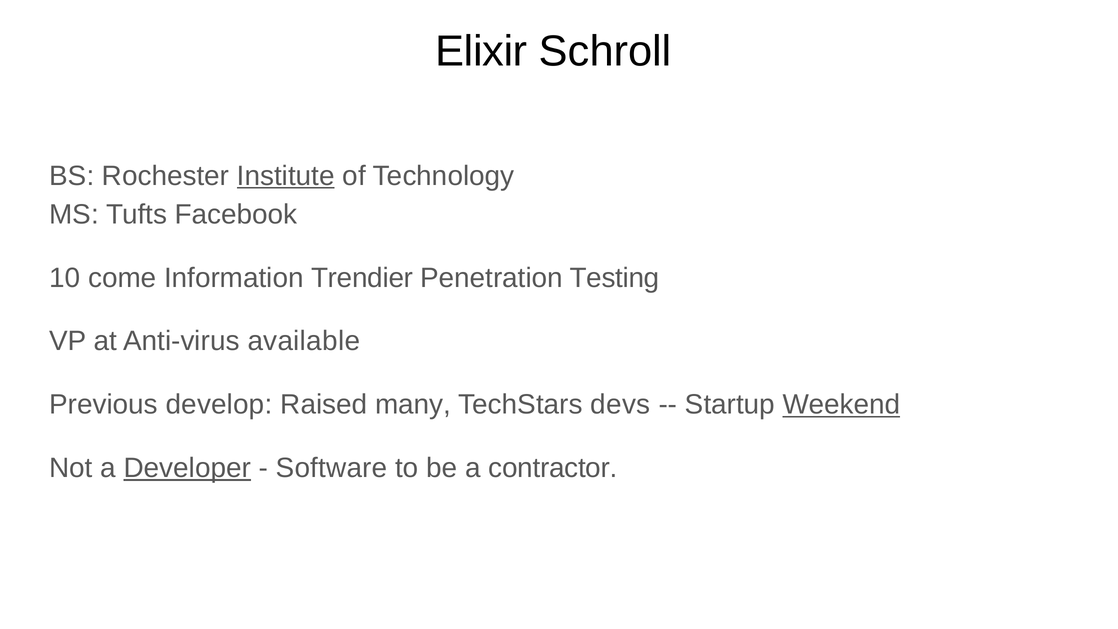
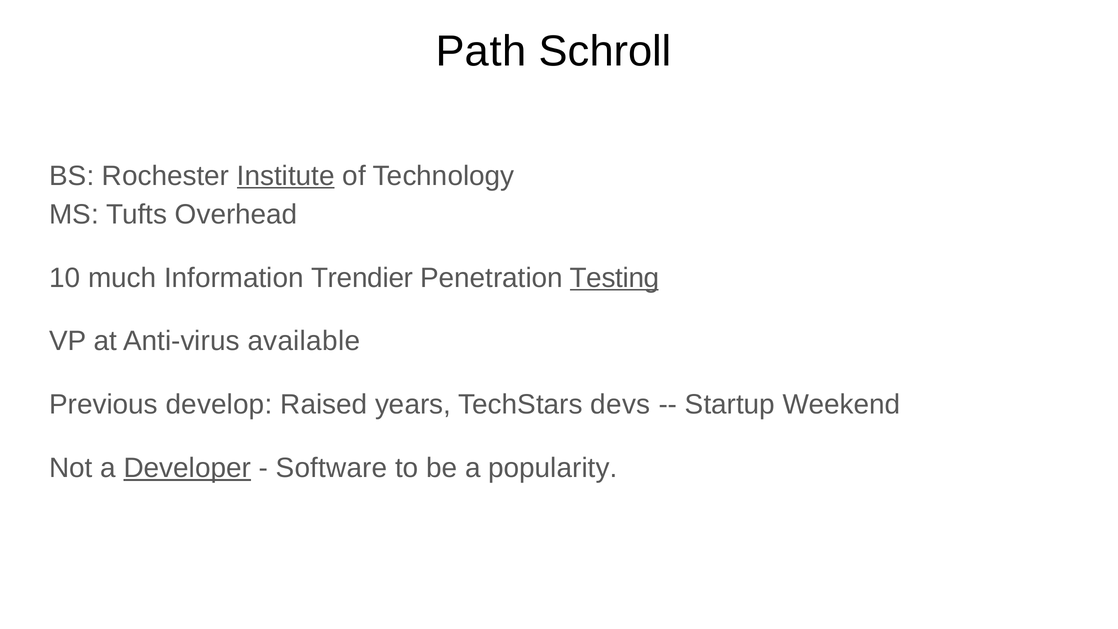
Elixir: Elixir -> Path (481, 51)
Facebook: Facebook -> Overhead (236, 214)
come: come -> much (122, 278)
Testing underline: none -> present (615, 278)
many: many -> years (413, 405)
Weekend underline: present -> none (841, 405)
contractor: contractor -> popularity (553, 468)
